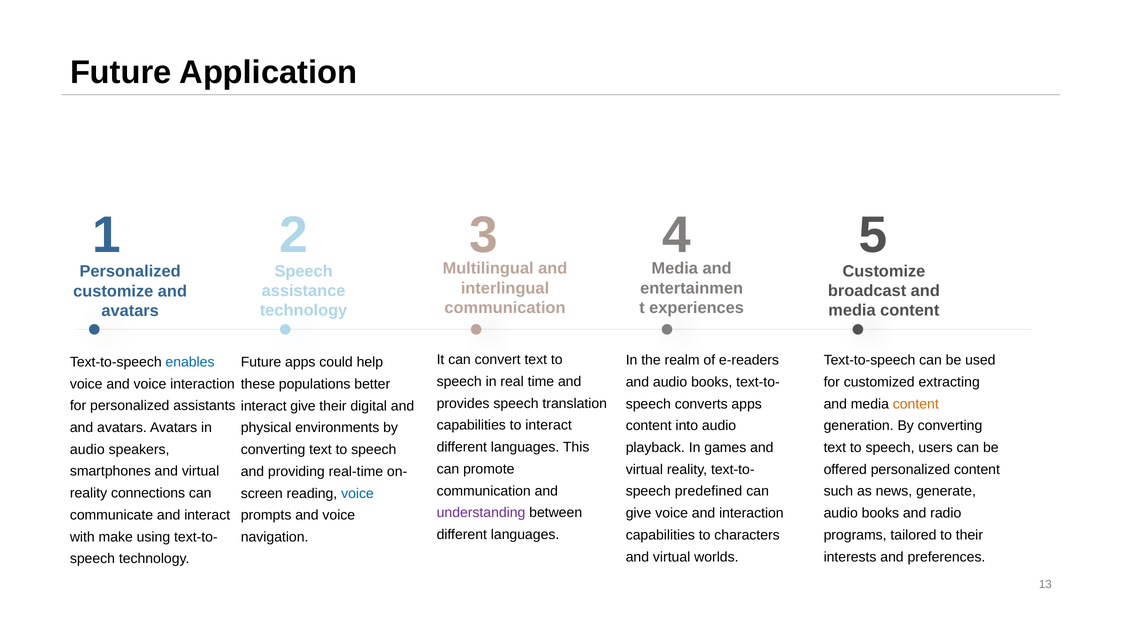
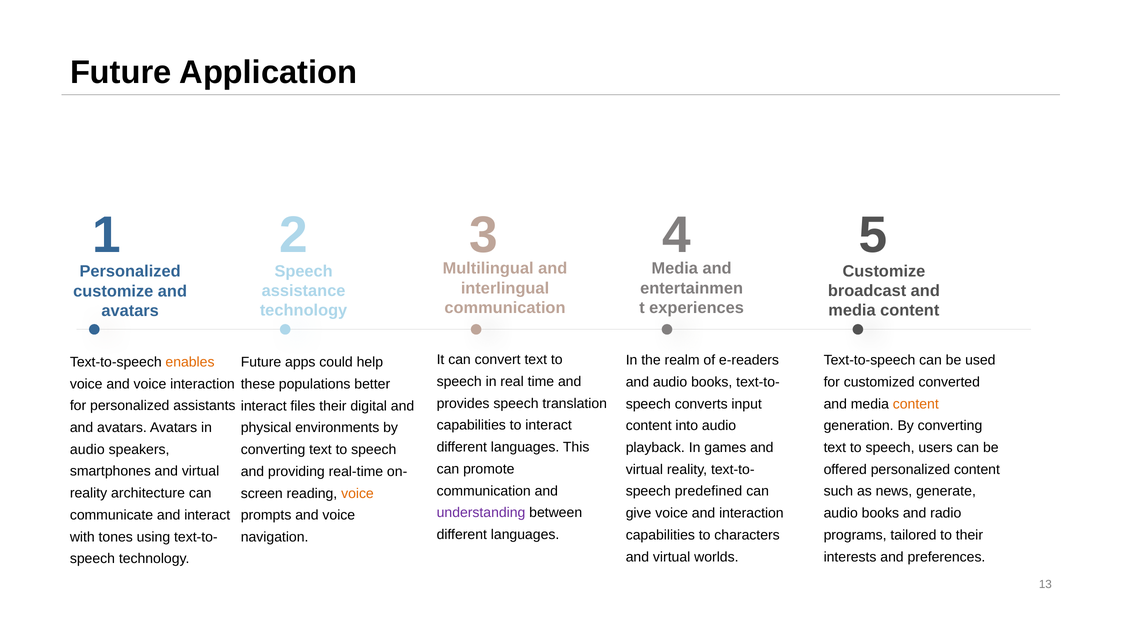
enables colour: blue -> orange (190, 362)
extracting: extracting -> converted (949, 382)
converts apps: apps -> input (747, 404)
interact give: give -> files (303, 406)
connections: connections -> architecture (148, 493)
voice colour: blue -> orange (357, 494)
make: make -> tones (116, 537)
